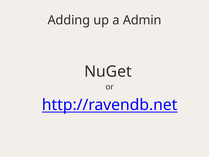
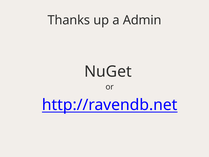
Adding: Adding -> Thanks (69, 20)
